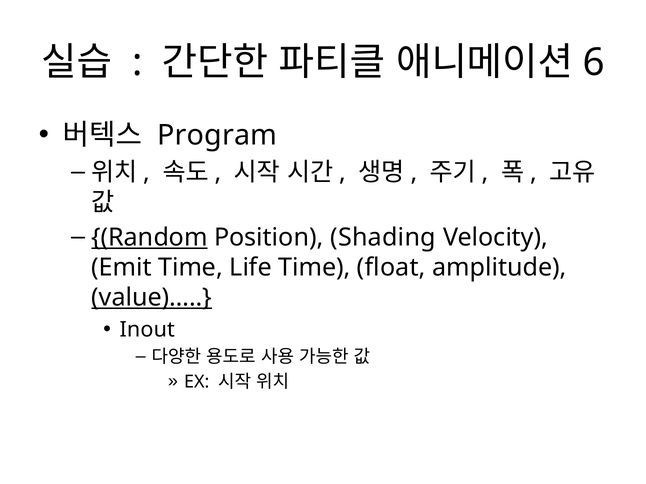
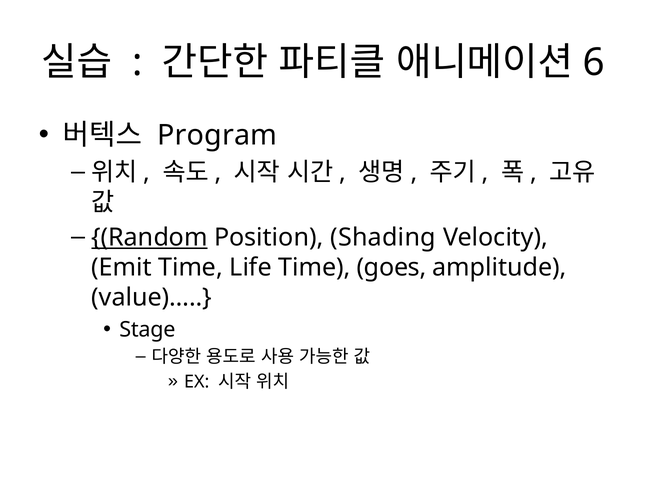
float: float -> goes (392, 268)
value)… underline: present -> none (152, 298)
Inout: Inout -> Stage (147, 330)
